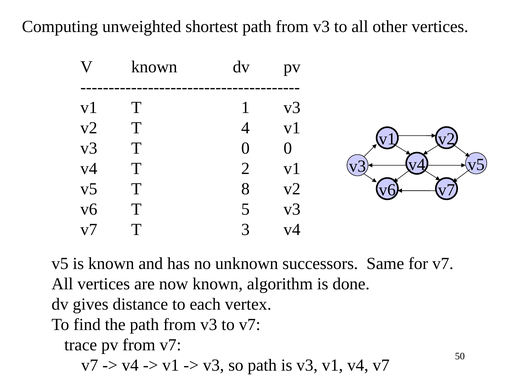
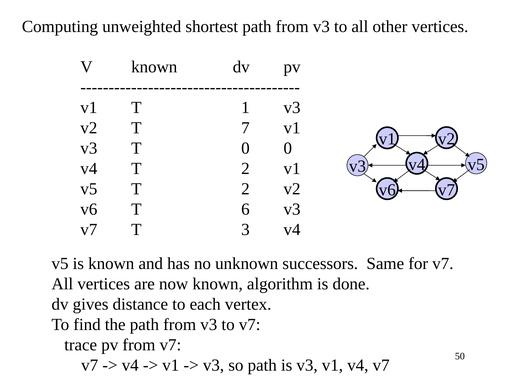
4: 4 -> 7 (245, 128)
v5 T 8: 8 -> 2 (245, 189)
5: 5 -> 6 (245, 209)
